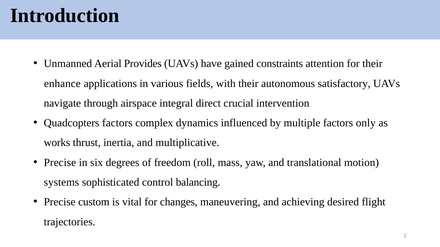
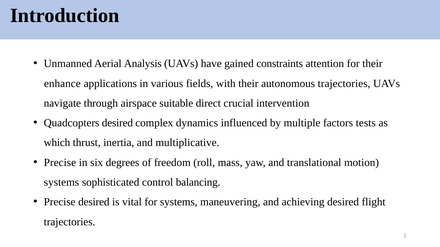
Provides: Provides -> Analysis (143, 64)
autonomous satisfactory: satisfactory -> trajectories (344, 84)
integral: integral -> suitable (176, 103)
Quadcopters factors: factors -> desired (117, 123)
only: only -> tests (366, 123)
works: works -> which (57, 143)
Precise custom: custom -> desired (94, 202)
for changes: changes -> systems (179, 202)
